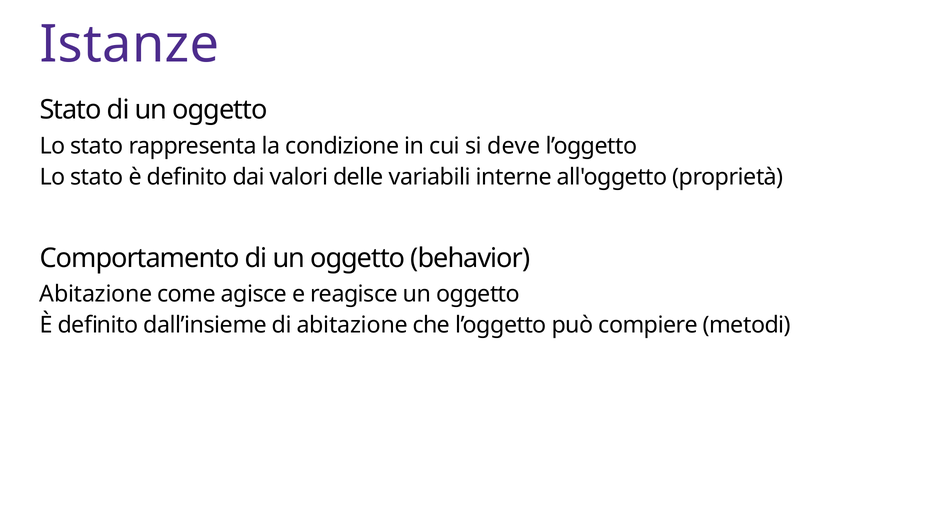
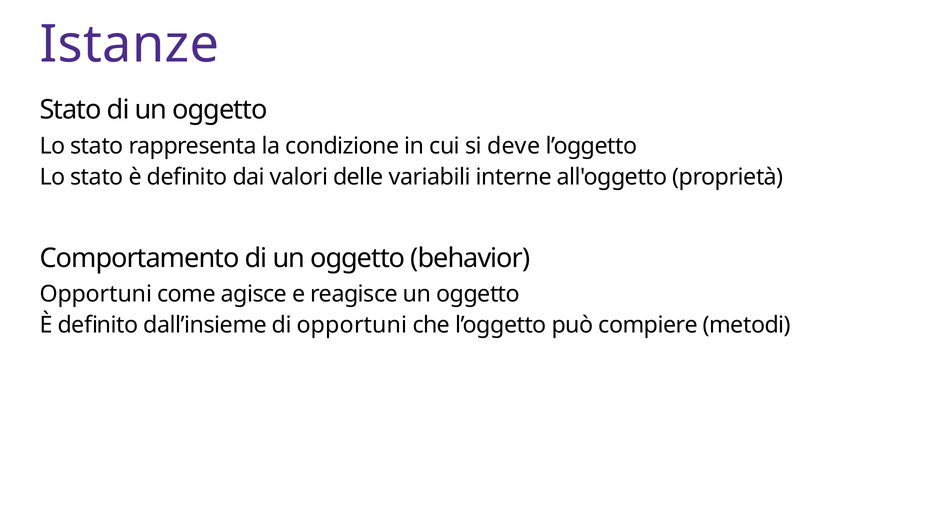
Abitazione: Abitazione -> Opportuni (96, 294)
di abitazione: abitazione -> opportuni (352, 325)
